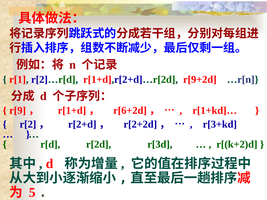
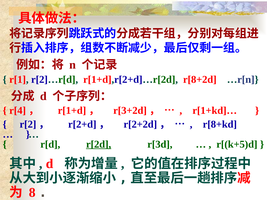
r[9+2d: r[9+2d -> r[8+2d (200, 80)
r[9: r[9 -> r[4 (18, 111)
r[6+2d: r[6+2d -> r[3+2d (130, 111)
r[3+kd: r[3+kd -> r[8+kd (220, 124)
r[2d underline: none -> present (99, 145)
r[(k+2)d: r[(k+2)d -> r[(k+5)d (237, 145)
5: 5 -> 8 (32, 193)
